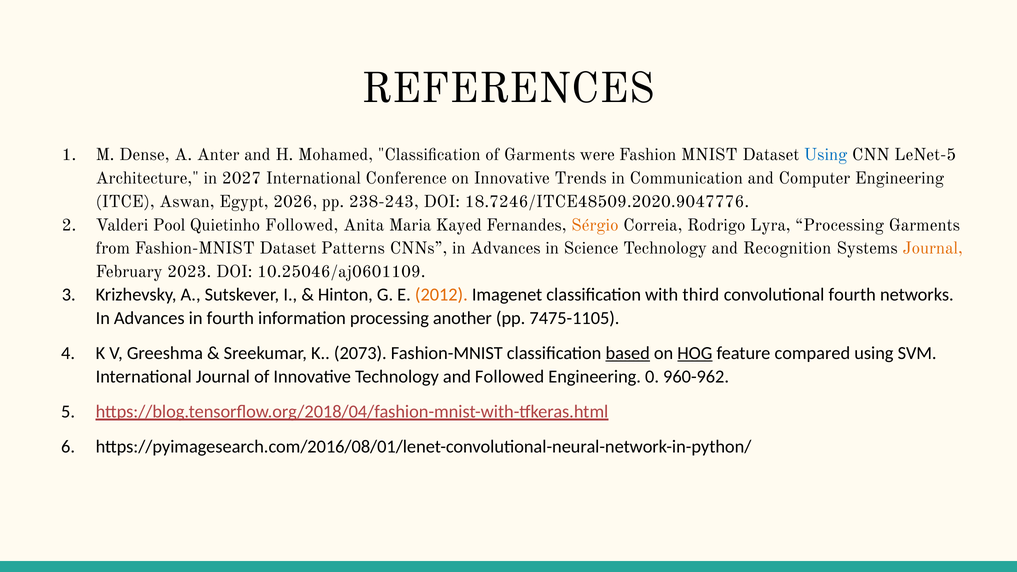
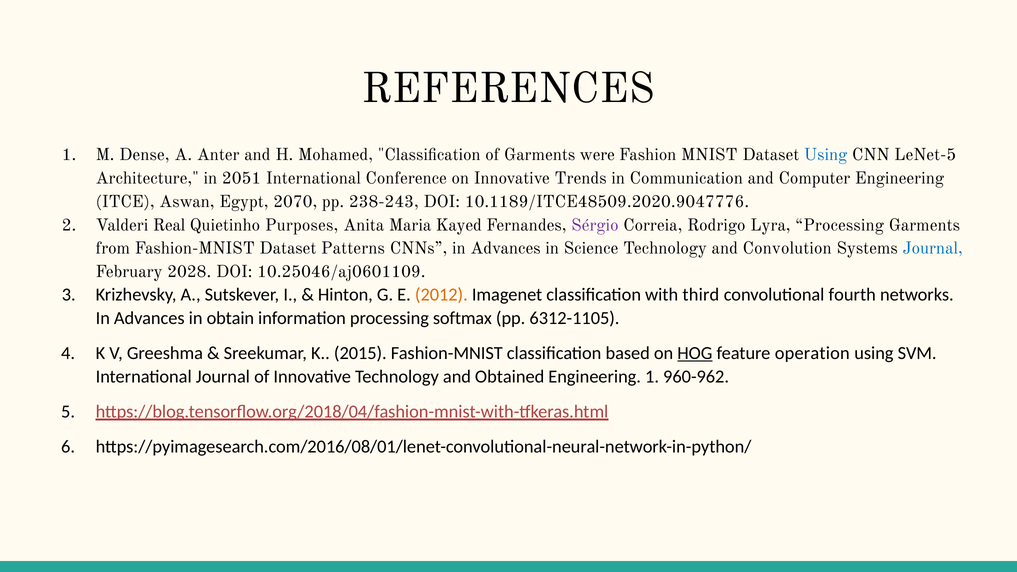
2027: 2027 -> 2051 (242, 178)
2026: 2026 -> 2070 (295, 202)
18.7246/ITCE48509.2020.9047776: 18.7246/ITCE48509.2020.9047776 -> 10.1189/ITCE48509.2020.9047776 (607, 202)
Pool: Pool -> Real (169, 225)
Quietinho Followed: Followed -> Purposes (302, 225)
Sérgio colour: orange -> purple (595, 225)
Recognition: Recognition -> Convolution (787, 248)
Journal colour: orange -> blue (933, 248)
2023: 2023 -> 2028 (189, 272)
in fourth: fourth -> obtain (230, 318)
another: another -> softmax (462, 318)
7475-1105: 7475-1105 -> 6312-1105 (574, 318)
2073: 2073 -> 2015 (360, 353)
based underline: present -> none (628, 353)
compared: compared -> operation (812, 353)
and Followed: Followed -> Obtained (510, 377)
Engineering 0: 0 -> 1 (652, 377)
